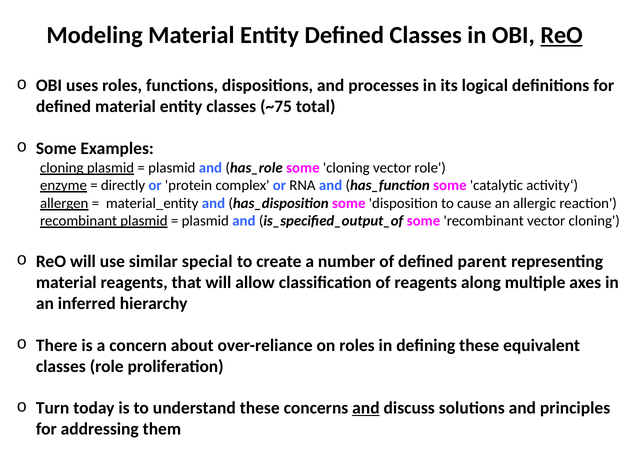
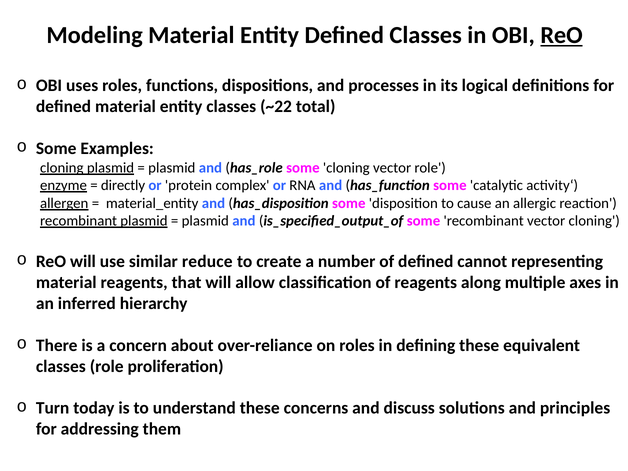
~75: ~75 -> ~22 (276, 107)
special: special -> reduce (207, 262)
parent: parent -> cannot (482, 262)
and underline: present -> none (366, 408)
